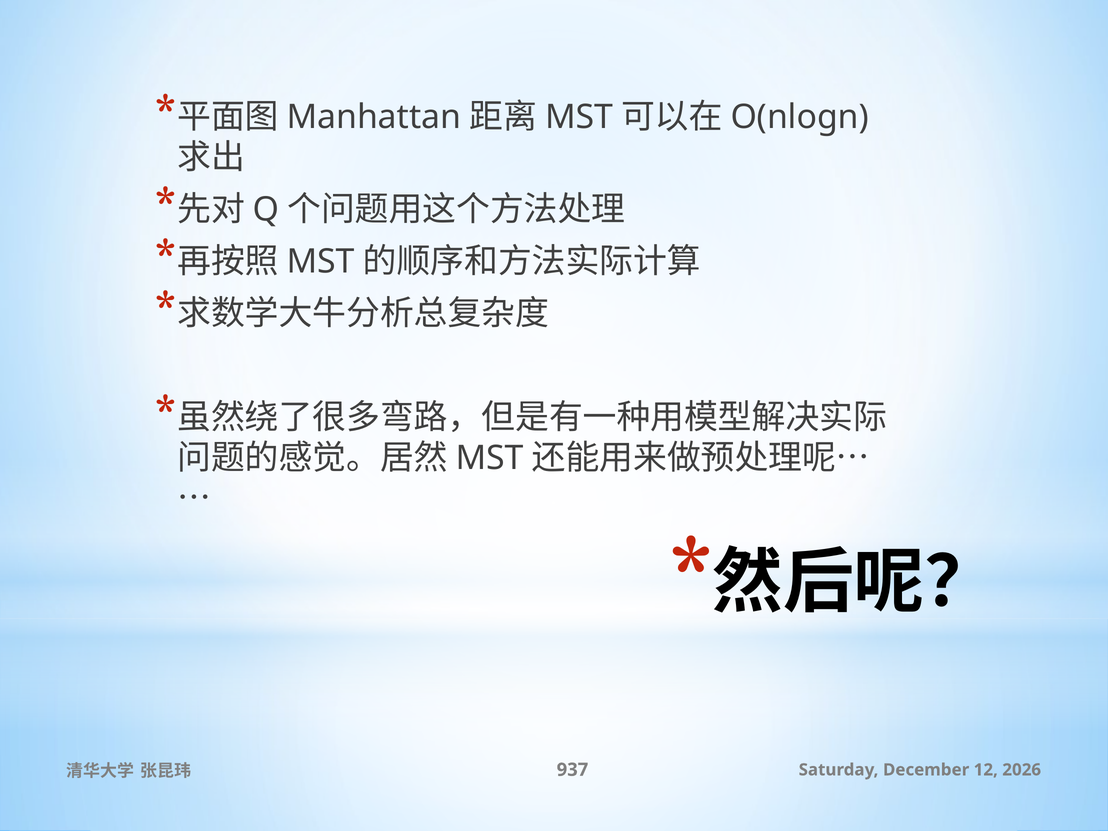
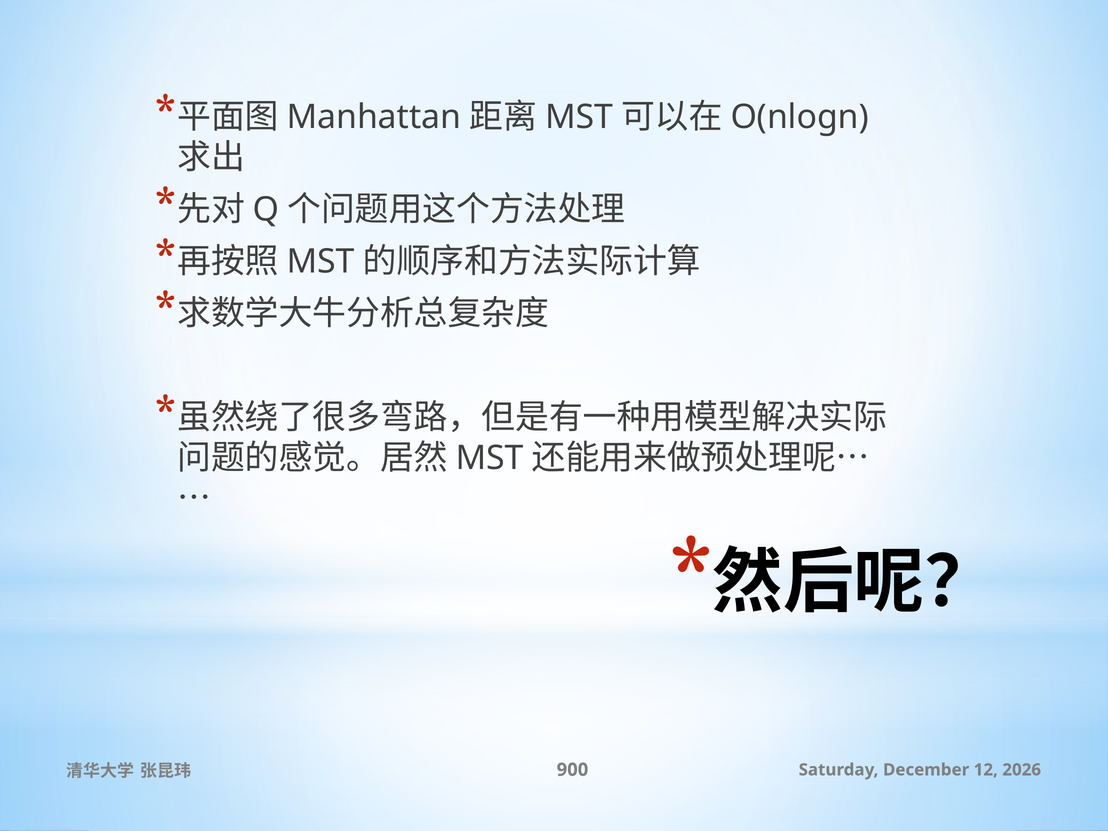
937: 937 -> 900 (572, 770)
